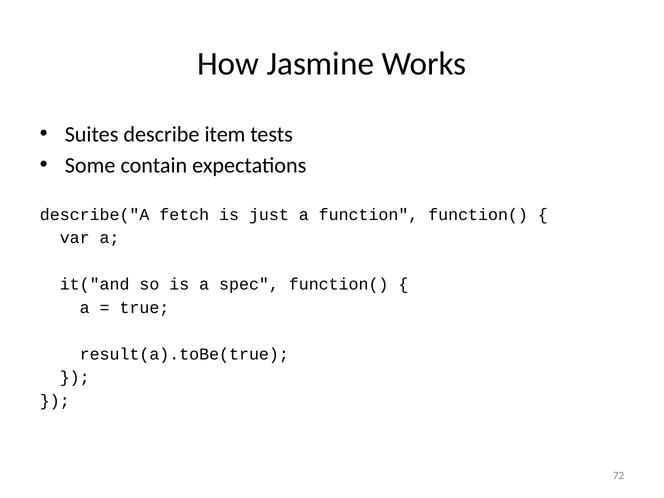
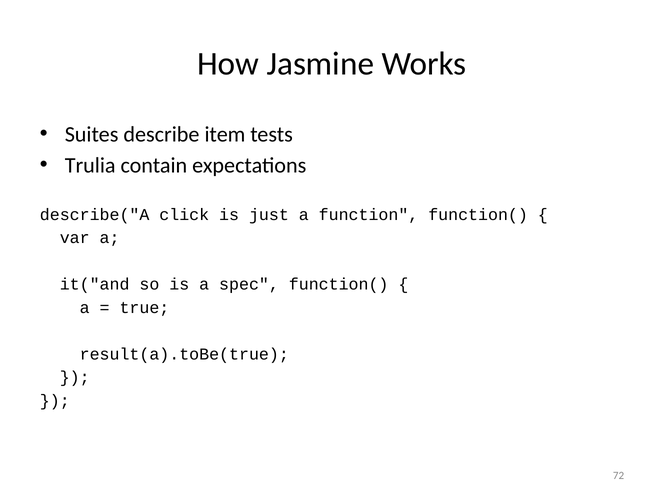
Some: Some -> Trulia (90, 165)
fetch: fetch -> click (184, 215)
